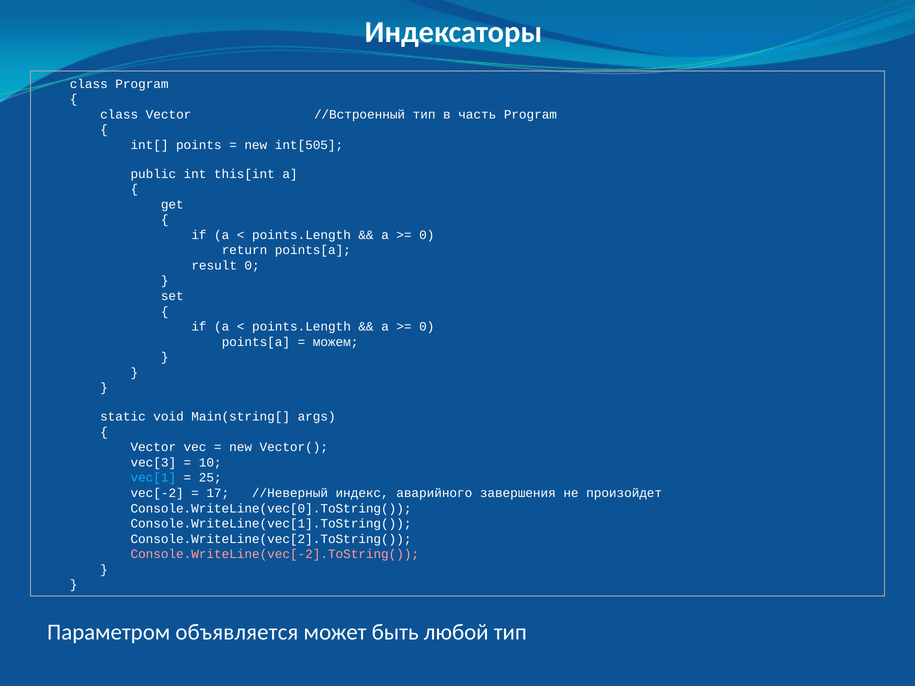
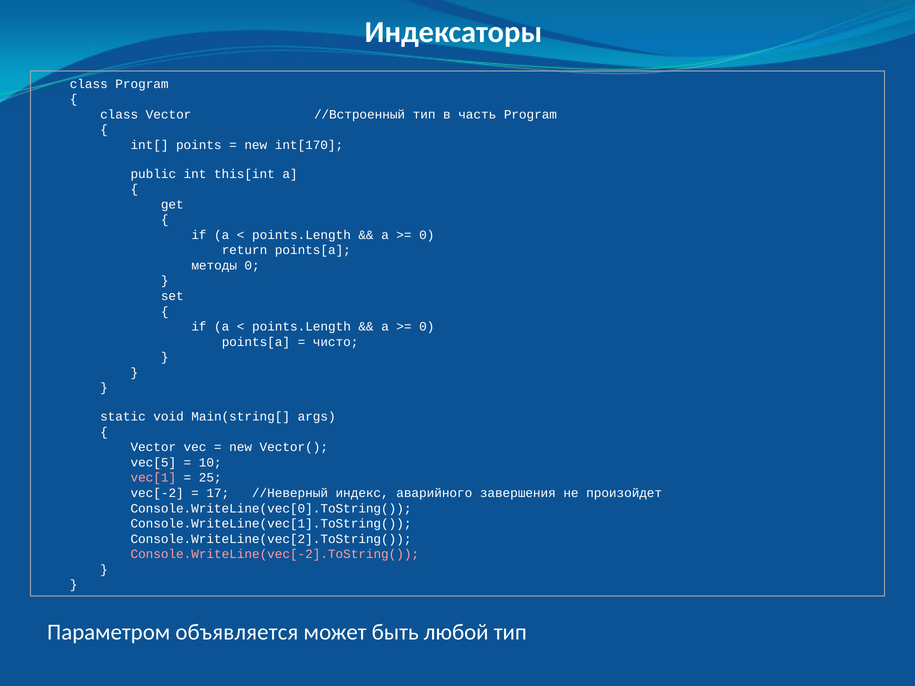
int[505: int[505 -> int[170 (309, 145)
result: result -> методы (214, 266)
можем: можем -> чисто (336, 342)
vec[3: vec[3 -> vec[5 (153, 463)
vec[1 colour: light blue -> pink (153, 478)
